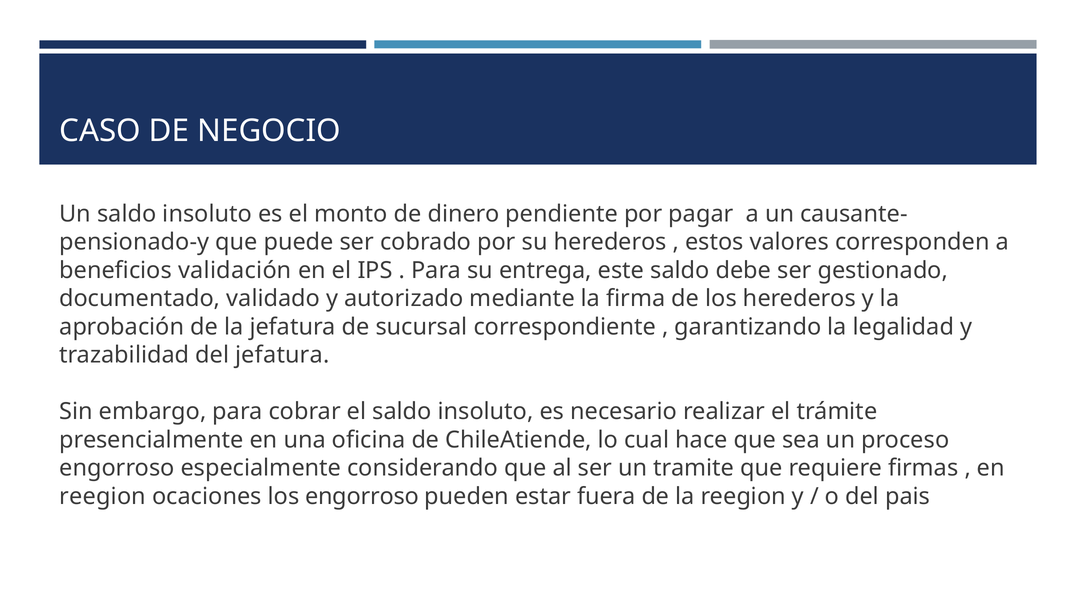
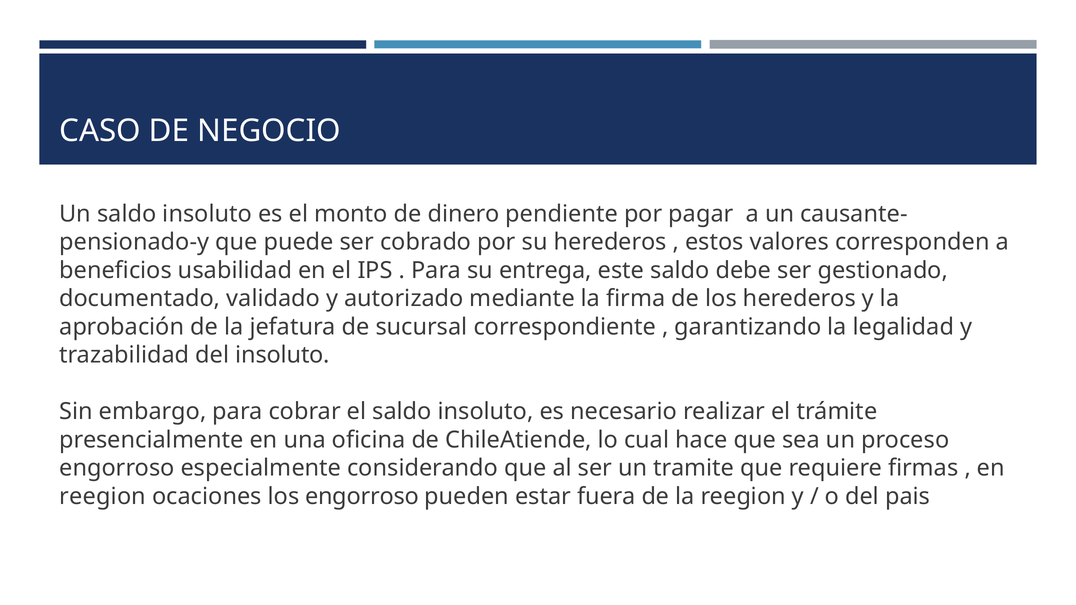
validación: validación -> usabilidad (235, 271)
del jefatura: jefatura -> insoluto (283, 355)
